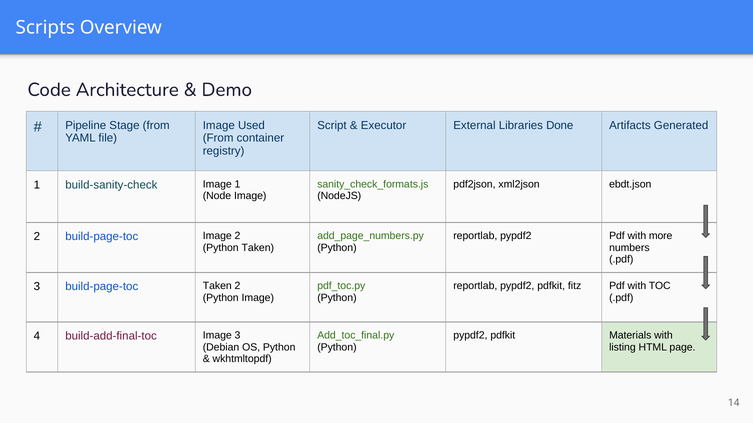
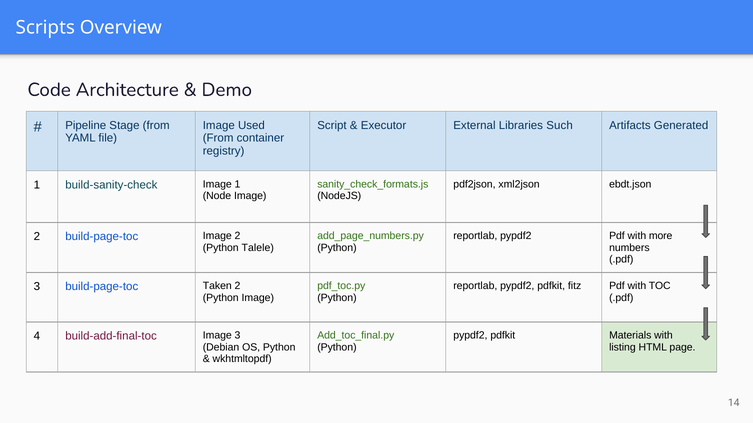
Done: Done -> Such (560, 125)
Python Taken: Taken -> Talele (258, 248)
